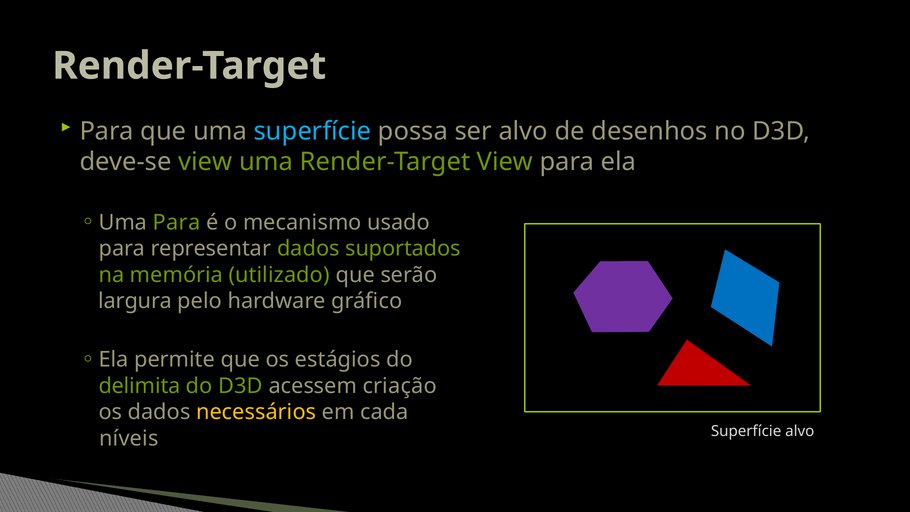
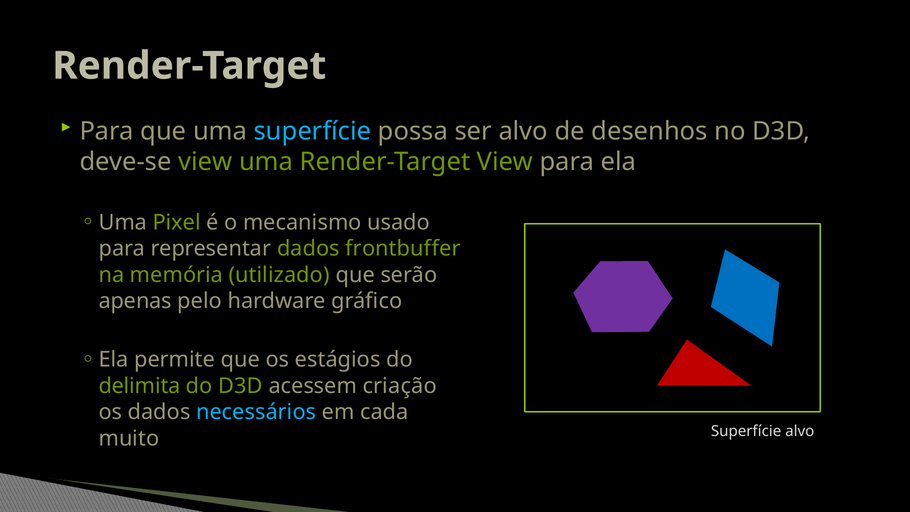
Uma Para: Para -> Pixel (177, 222)
suportados: suportados -> frontbuffer (403, 249)
largura: largura -> apenas (135, 301)
necessários colour: yellow -> light blue (256, 412)
níveis: níveis -> muito (129, 438)
